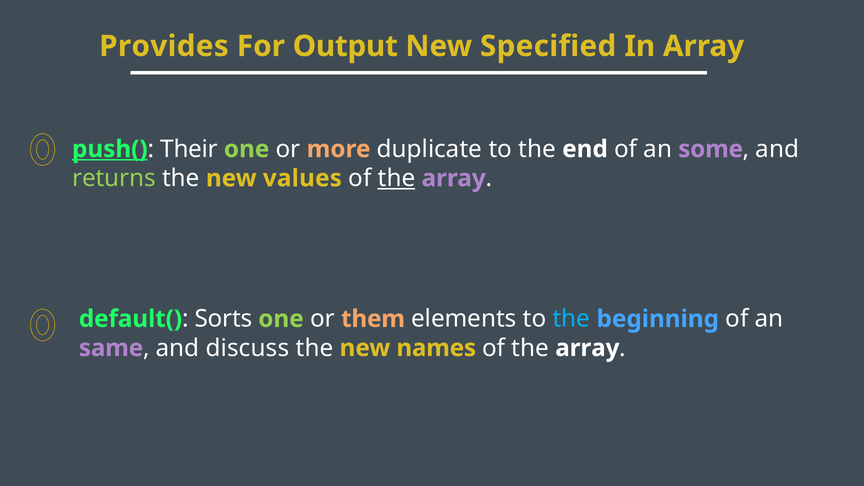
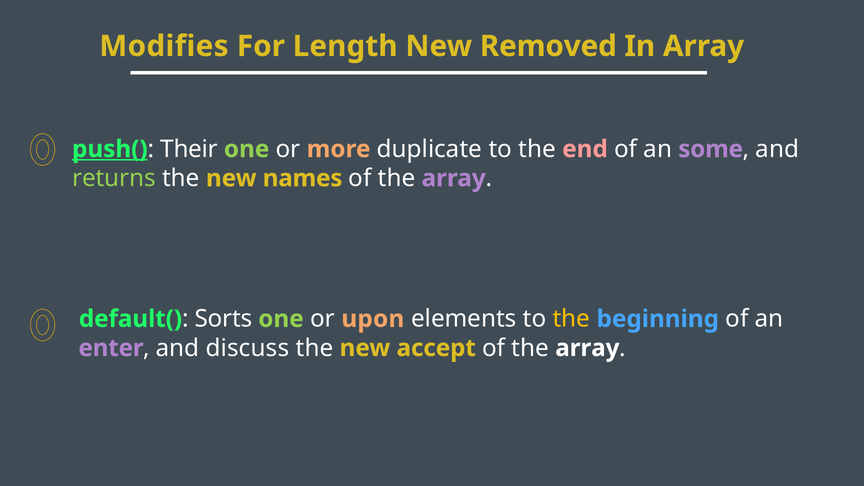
Provides: Provides -> Modifies (164, 46)
Output: Output -> Length (345, 46)
Specified: Specified -> Removed (548, 46)
end colour: white -> pink (585, 149)
values: values -> names (303, 178)
the underline: present -> none (396, 178)
them: them -> upon (373, 319)
the colour: light blue -> yellow (571, 319)
same: same -> enter (111, 348)
names: names -> accept (436, 348)
